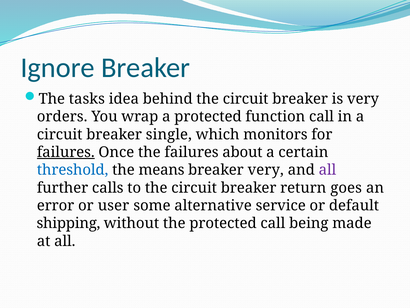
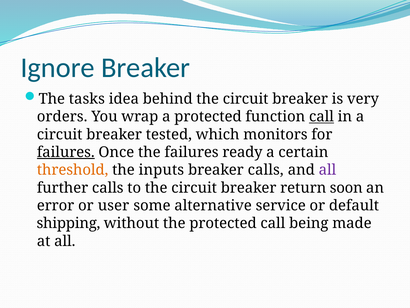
call underline: none -> present (321, 116)
single: single -> tested (169, 134)
about: about -> ready (242, 152)
threshold colour: blue -> orange (73, 170)
means: means -> inputs (161, 170)
breaker very: very -> calls (266, 170)
goes: goes -> soon (346, 187)
